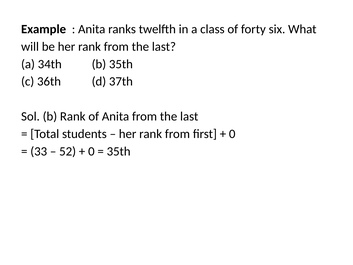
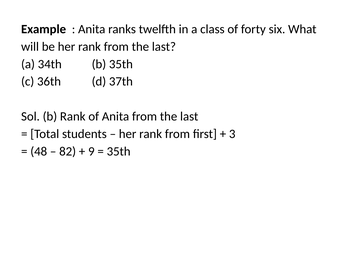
0: 0 -> 3 (232, 134)
33: 33 -> 48 (39, 151)
52: 52 -> 82 (68, 151)
0: 0 -> 9 (91, 151)
